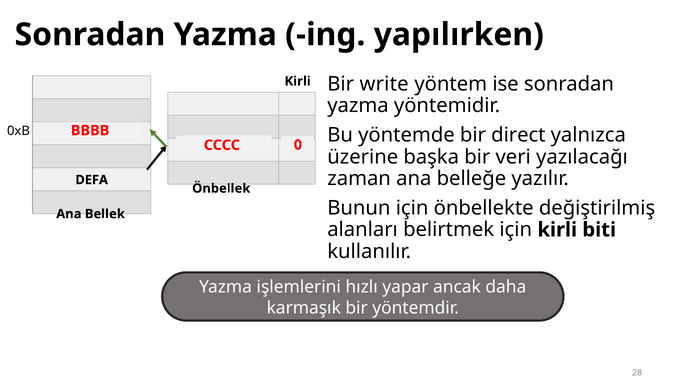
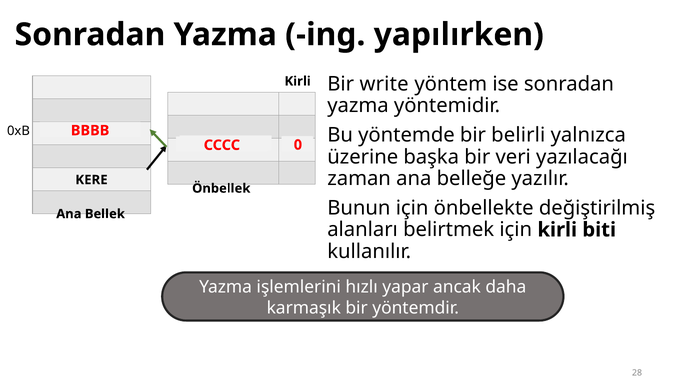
direct: direct -> belirli (518, 135)
DEFA: DEFA -> KERE (92, 180)
